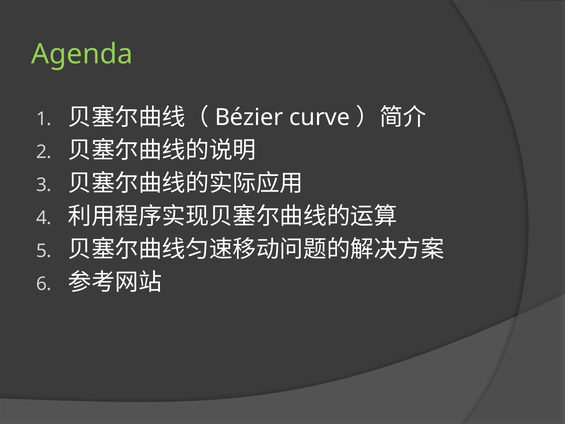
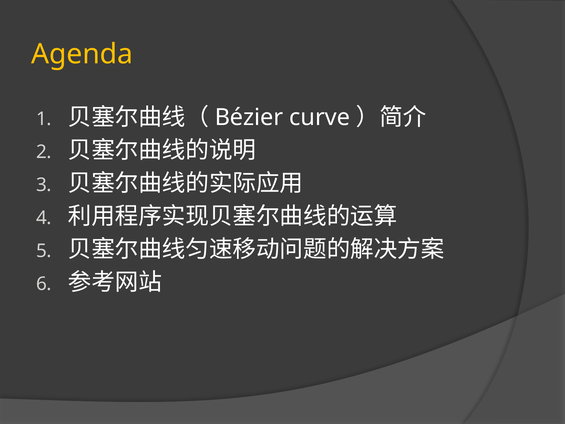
Agenda colour: light green -> yellow (82, 54)
